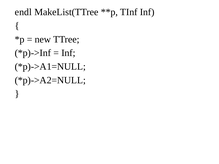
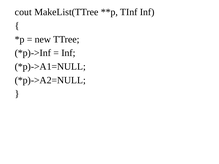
endl: endl -> cout (23, 12)
